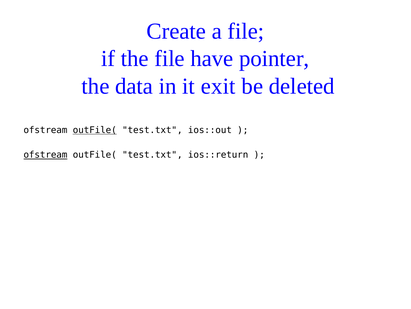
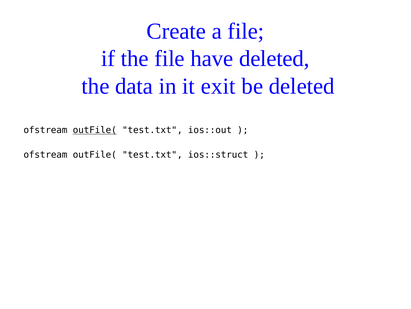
have pointer: pointer -> deleted (274, 59)
ofstream underline: present -> none (45, 155)
ios::return: ios::return -> ios::struct (218, 155)
